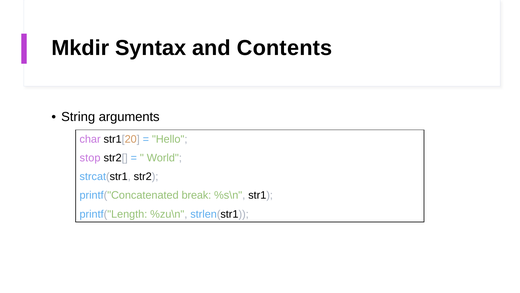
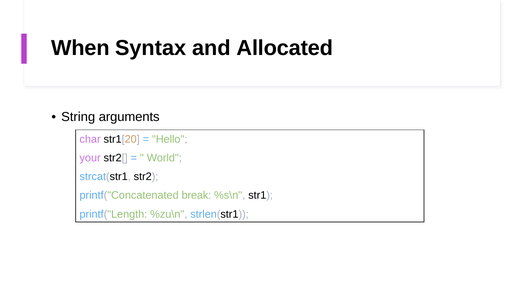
Mkdir: Mkdir -> When (80, 48)
Contents: Contents -> Allocated (285, 48)
stop: stop -> your (90, 158)
